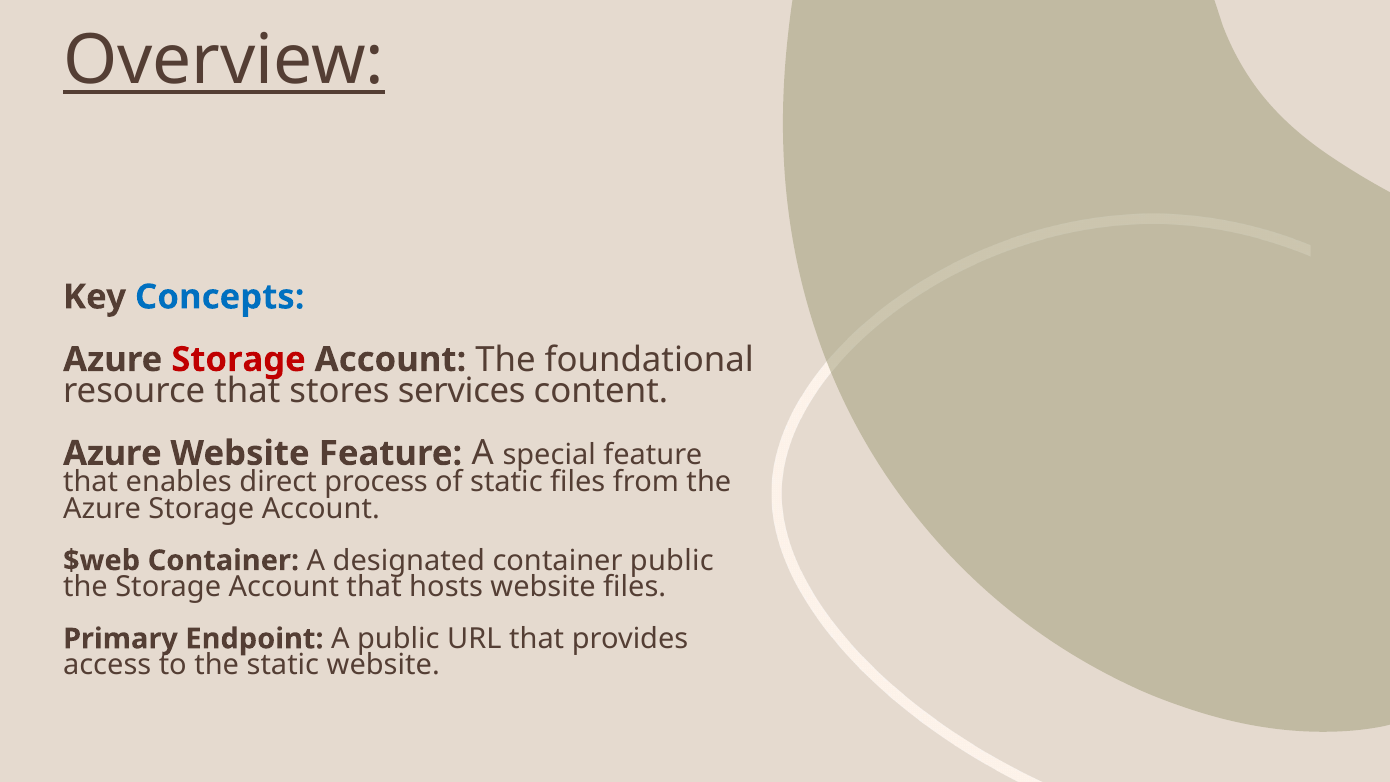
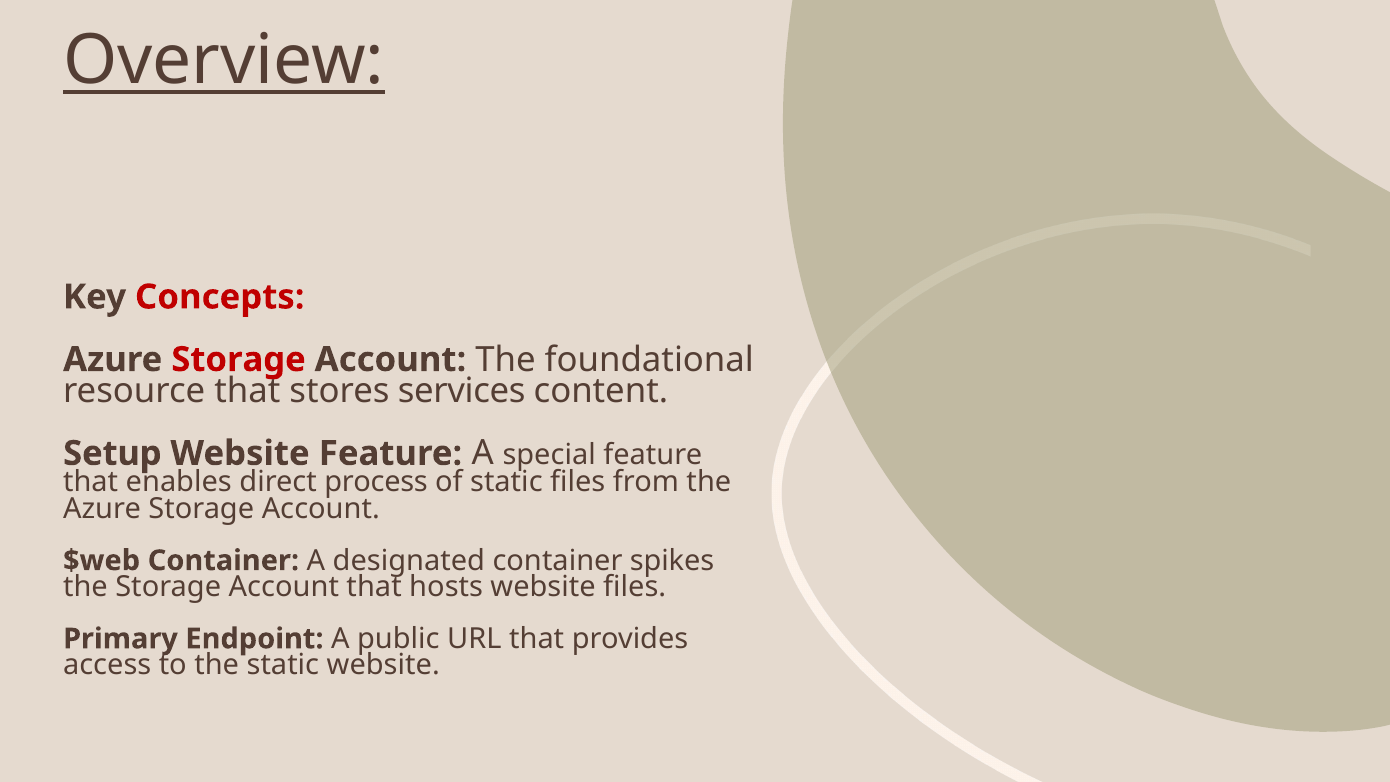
Concepts colour: blue -> red (220, 297)
Azure: Azure -> Setup (112, 453)
container public: public -> spikes (672, 561)
